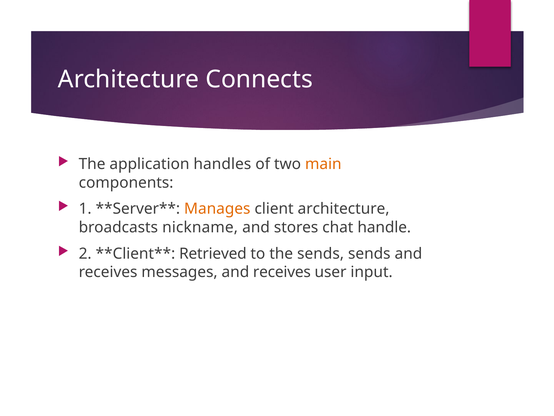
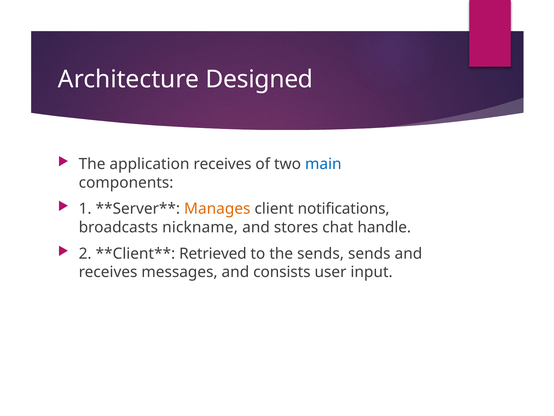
Connects: Connects -> Designed (259, 79)
application handles: handles -> receives (222, 164)
main colour: orange -> blue (323, 164)
client architecture: architecture -> notifications (344, 209)
messages and receives: receives -> consists (282, 272)
